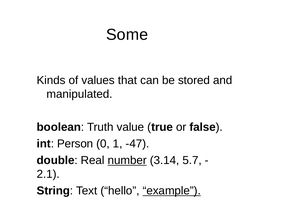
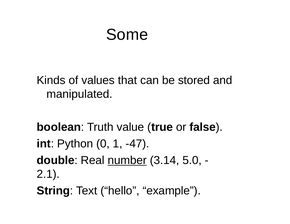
Person: Person -> Python (75, 144)
5.7: 5.7 -> 5.0 (192, 160)
example underline: present -> none (172, 191)
